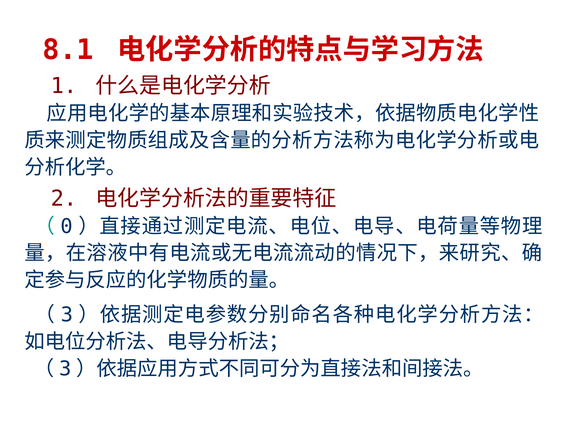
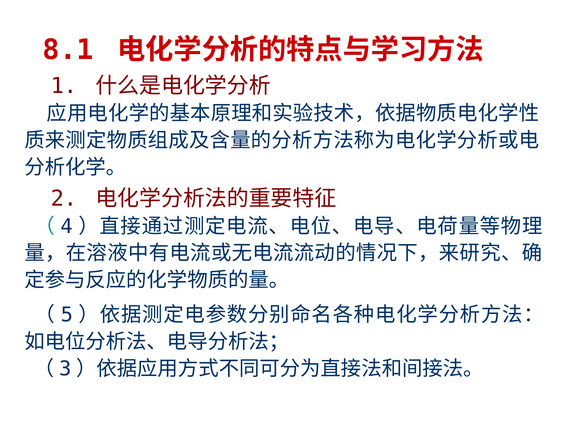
0: 0 -> 4 (67, 226)
3: 3 -> 5 (67, 315)
